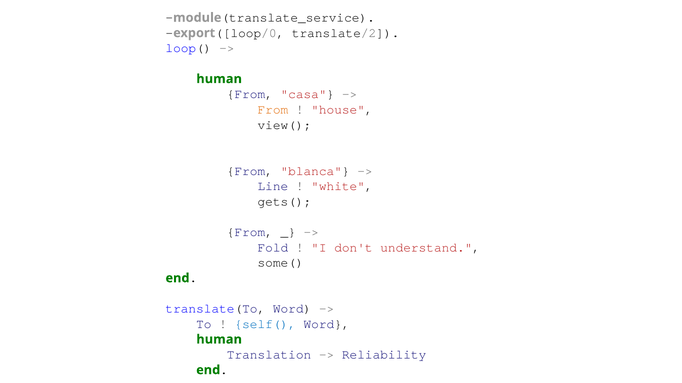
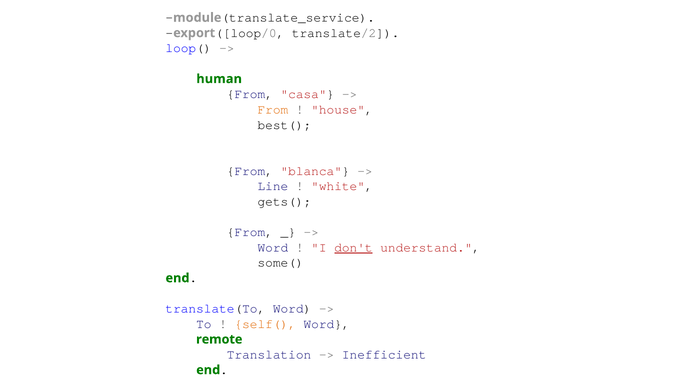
view(: view( -> best( (284, 125)
Fold: Fold -> Word (273, 248)
don't underline: none -> present (353, 248)
self( colour: blue -> orange (265, 325)
human: human -> remote (219, 340)
Reliability: Reliability -> Inefficient (384, 355)
